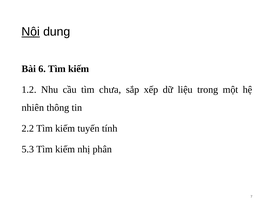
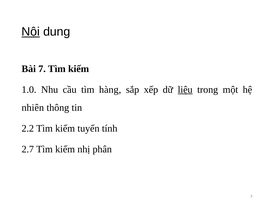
Bài 6: 6 -> 7 (42, 69)
1.2: 1.2 -> 1.0 (29, 89)
chưa: chưa -> hàng (110, 89)
liệu underline: none -> present (185, 89)
5.3: 5.3 -> 2.7 (28, 149)
